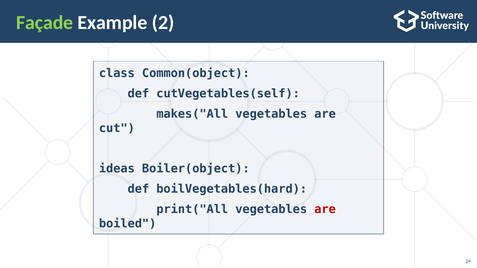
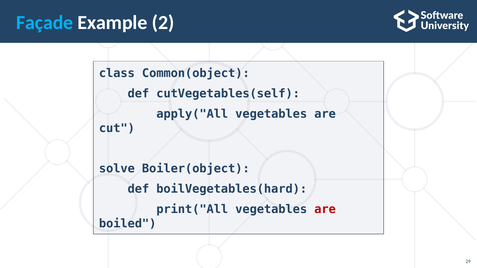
Façade colour: light green -> light blue (45, 23)
makes("All: makes("All -> apply("All (192, 114)
ideas: ideas -> solve (117, 169)
